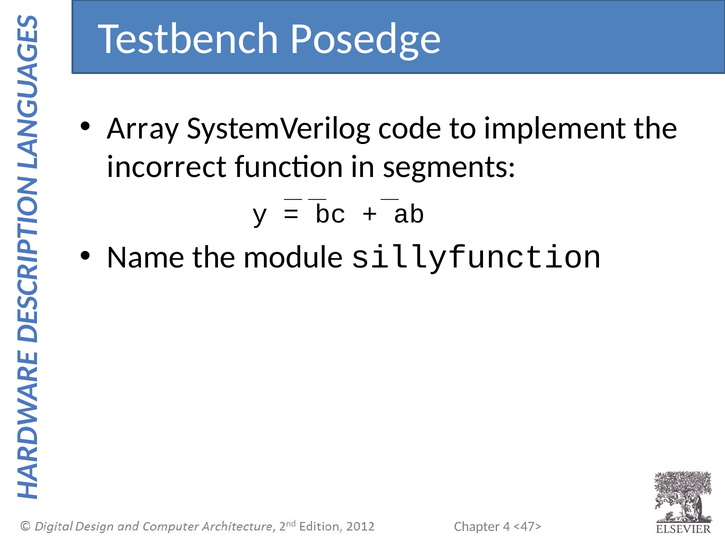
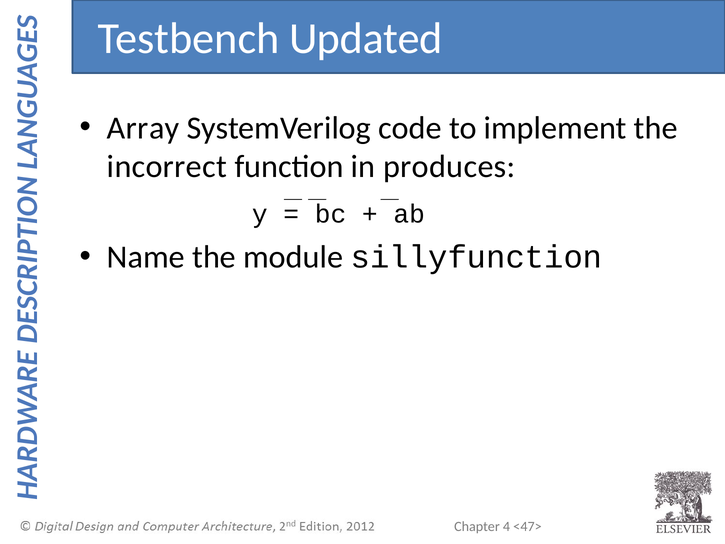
Posedge: Posedge -> Updated (366, 39)
segments: segments -> produces (449, 167)
